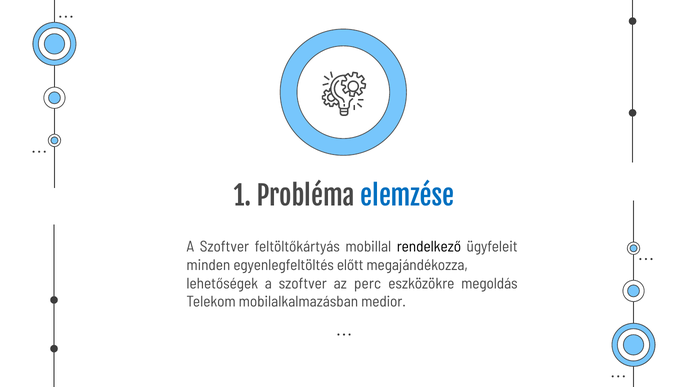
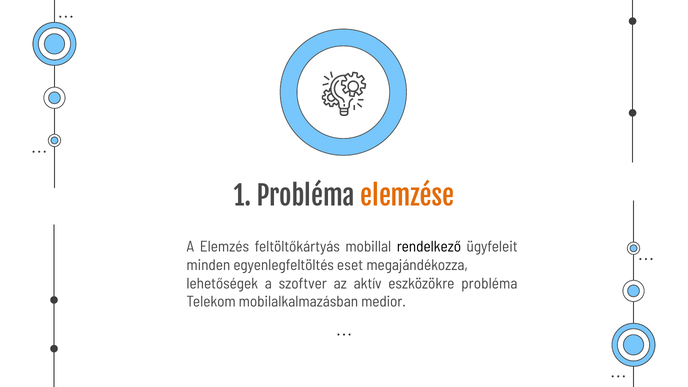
elemzése colour: blue -> orange (407, 197)
Szoftver: Szoftver -> Elemzés (224, 247)
előtt: előtt -> eset (350, 265)
perc: perc -> aktív (368, 284)
eszközökre megoldás: megoldás -> probléma (489, 284)
